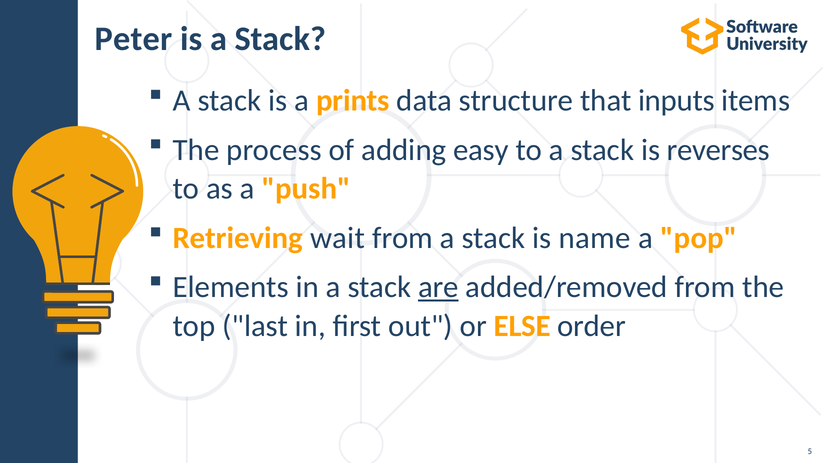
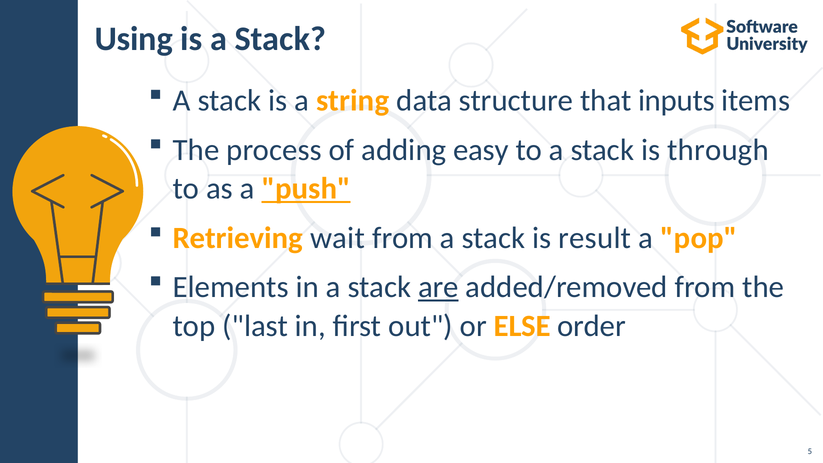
Peter: Peter -> Using (134, 39)
prints: prints -> string (353, 101)
reverses: reverses -> through (718, 150)
push underline: none -> present (306, 189)
name: name -> result (595, 238)
